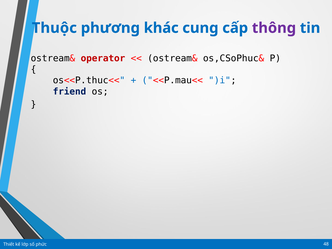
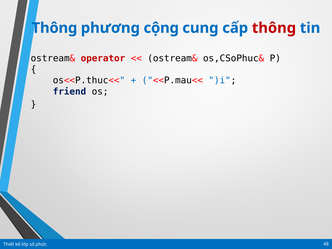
Thuộc: Thuộc -> Thông (54, 28)
khác: khác -> cộng (161, 28)
thông colour: purple -> red (274, 28)
